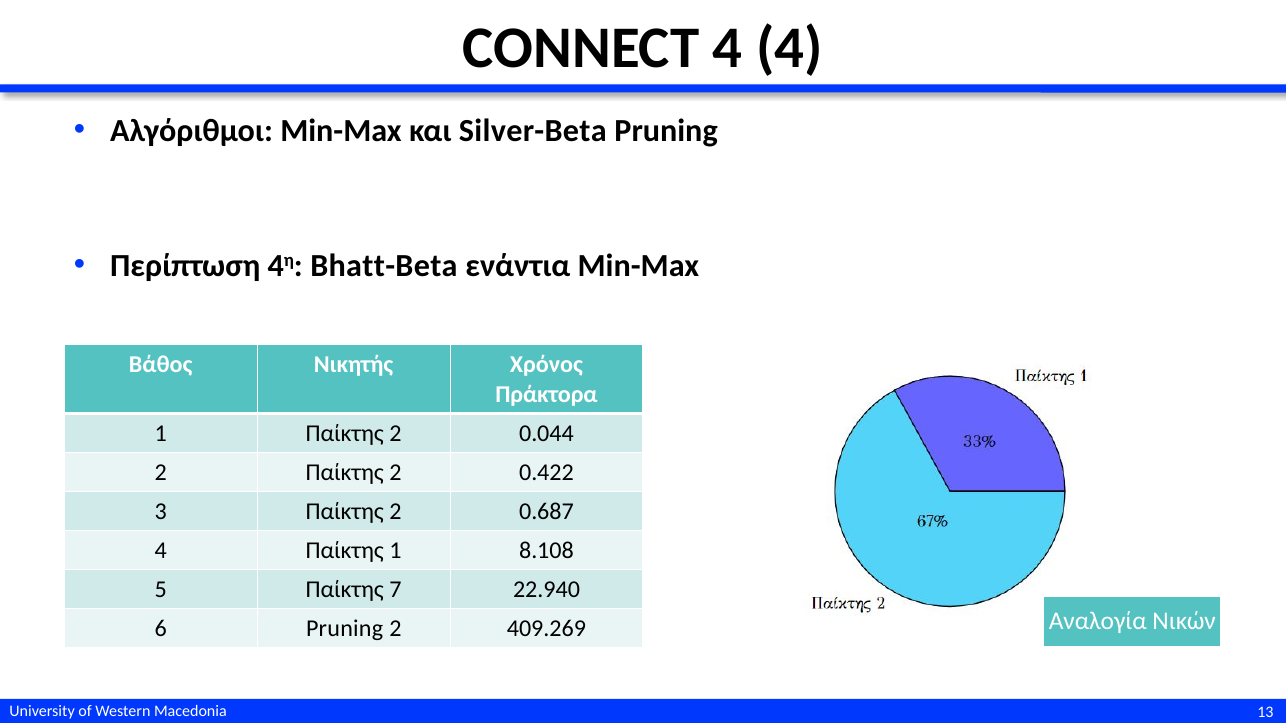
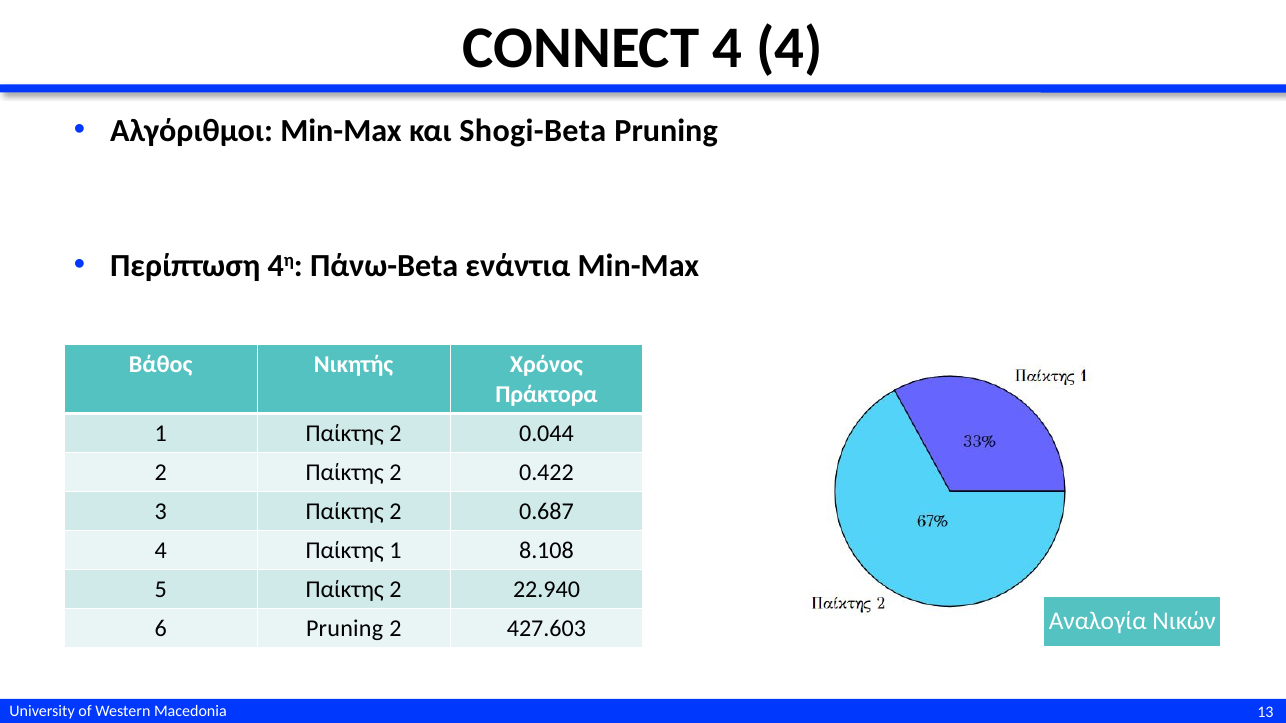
Silver-Beta: Silver-Beta -> Shogi-Beta (533, 131)
Bhatt-Beta: Bhatt-Beta -> Πάνω-Beta (384, 266)
5 Παίκτης 7: 7 -> 2 (396, 590)
409.269: 409.269 -> 427.603 (546, 629)
